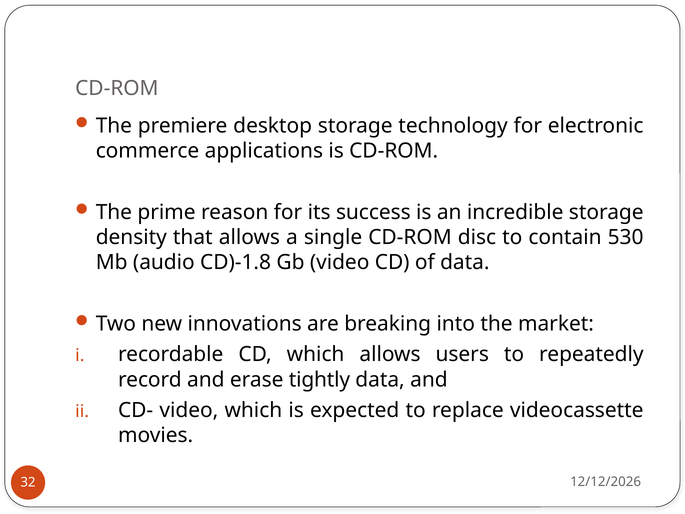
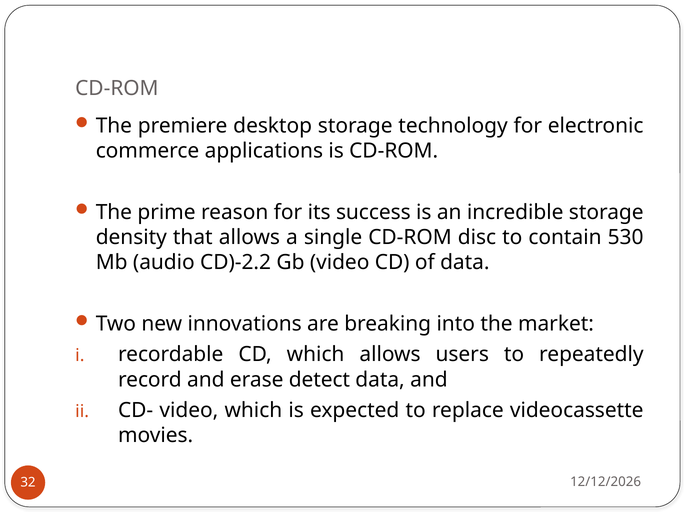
CD)-1.8: CD)-1.8 -> CD)-2.2 (236, 262)
tightly: tightly -> detect (319, 379)
